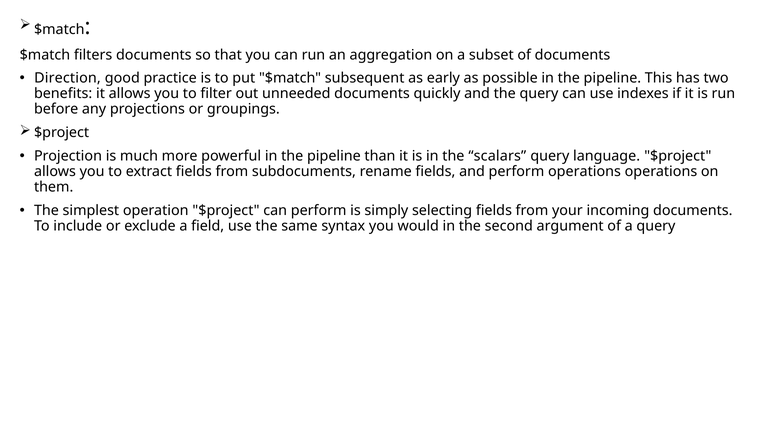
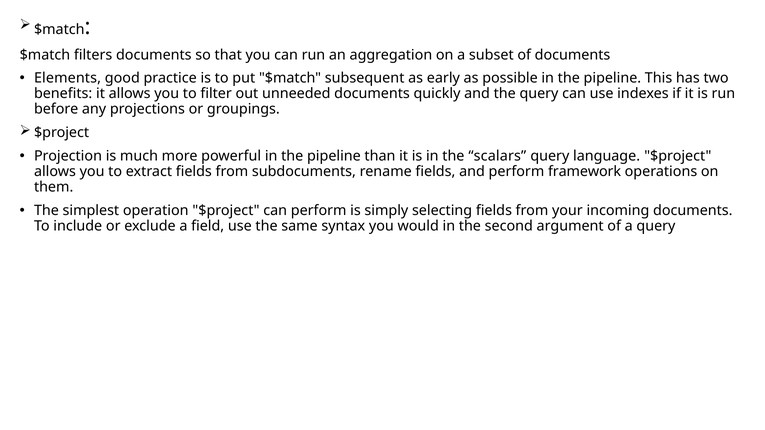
Direction: Direction -> Elements (68, 78)
perform operations: operations -> framework (585, 172)
